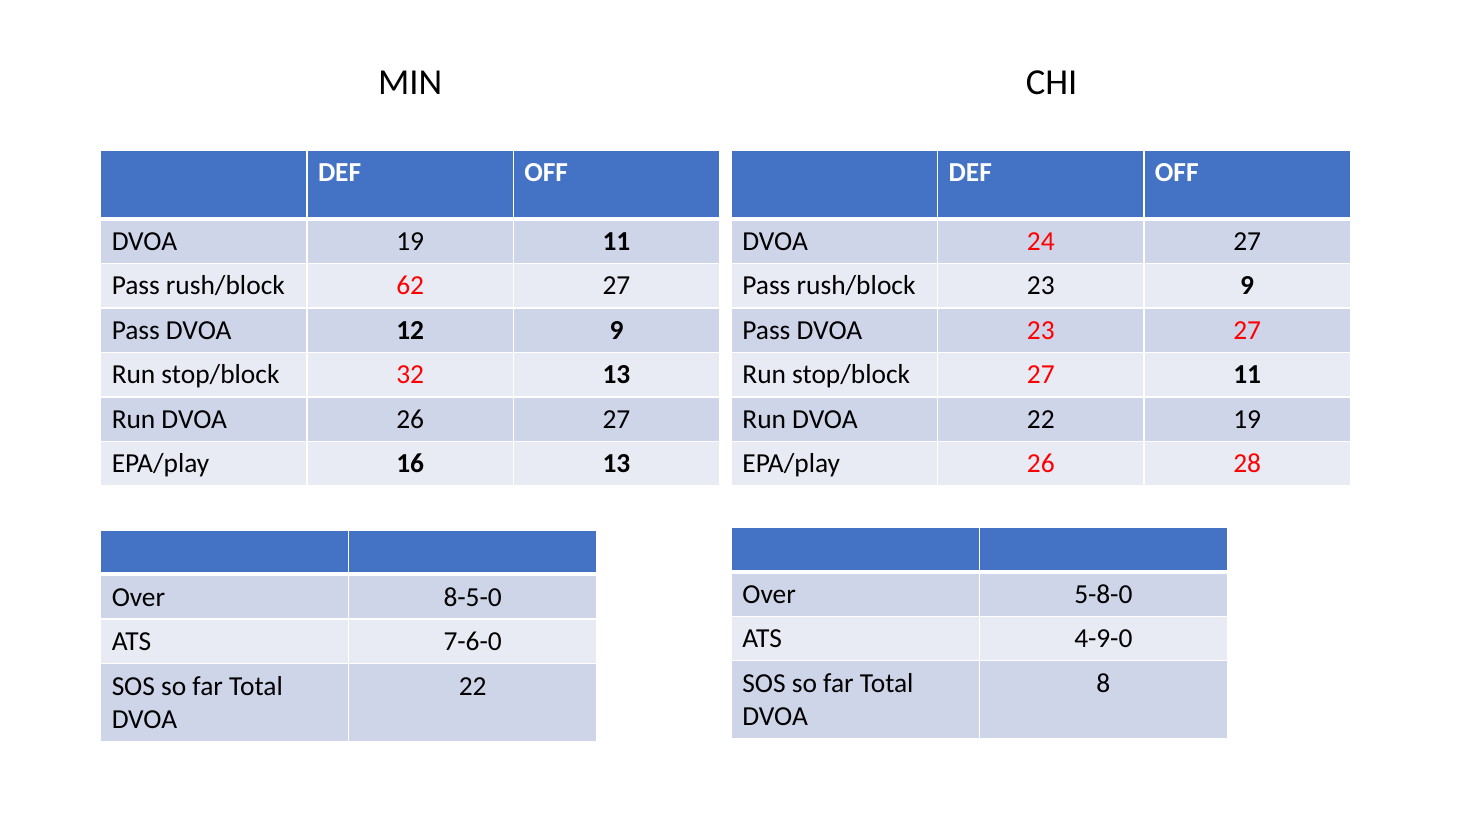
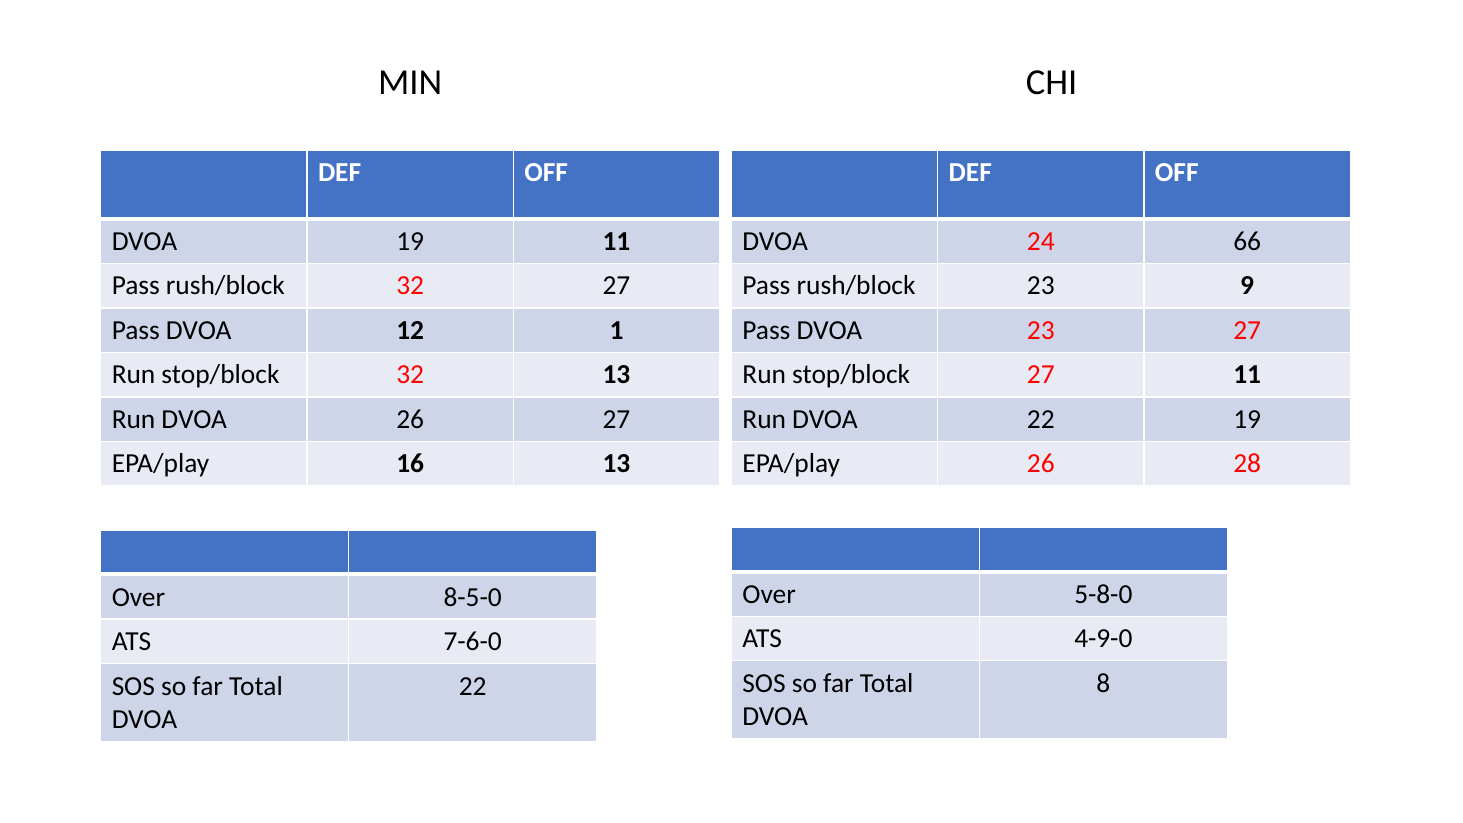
24 27: 27 -> 66 (1247, 241)
rush/block 62: 62 -> 32 (410, 286)
12 9: 9 -> 1 (616, 330)
